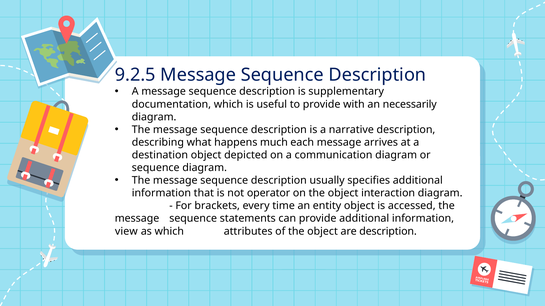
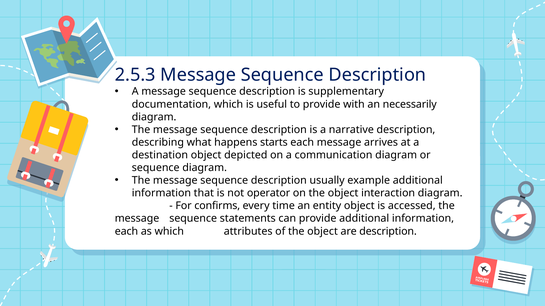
9.2.5: 9.2.5 -> 2.5.3 (135, 75)
much: much -> starts (274, 143)
specifies: specifies -> example (369, 181)
brackets: brackets -> confirms (217, 206)
view: view -> each (126, 232)
